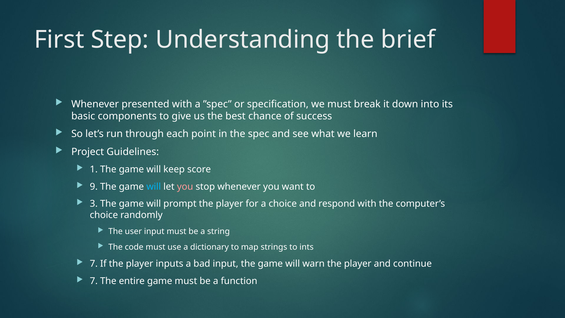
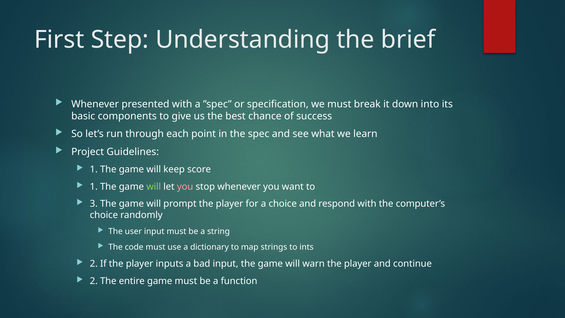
9: 9 -> 1 (94, 186)
will colour: light blue -> light green (154, 186)
7: 7 -> 2 (94, 264)
7: 7 -> 2 (94, 281)
